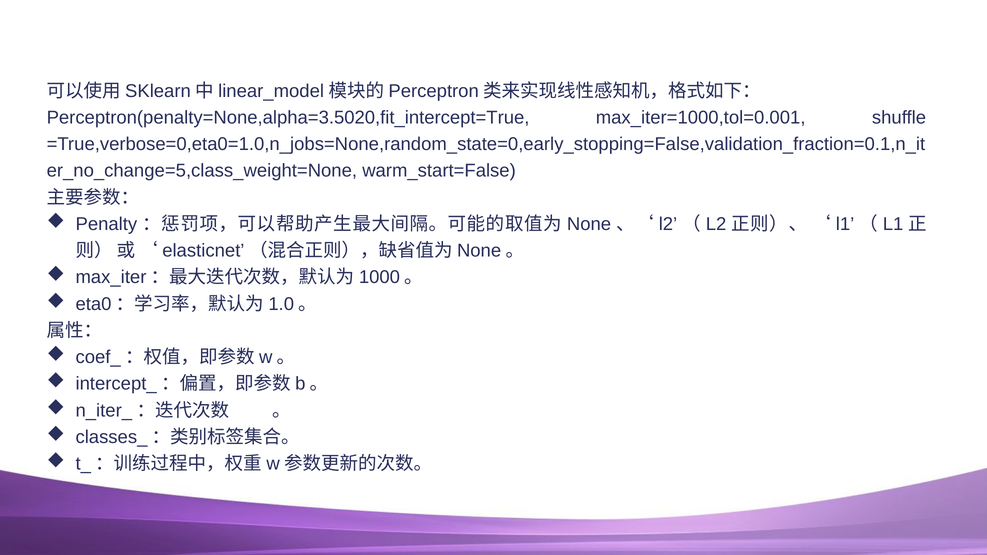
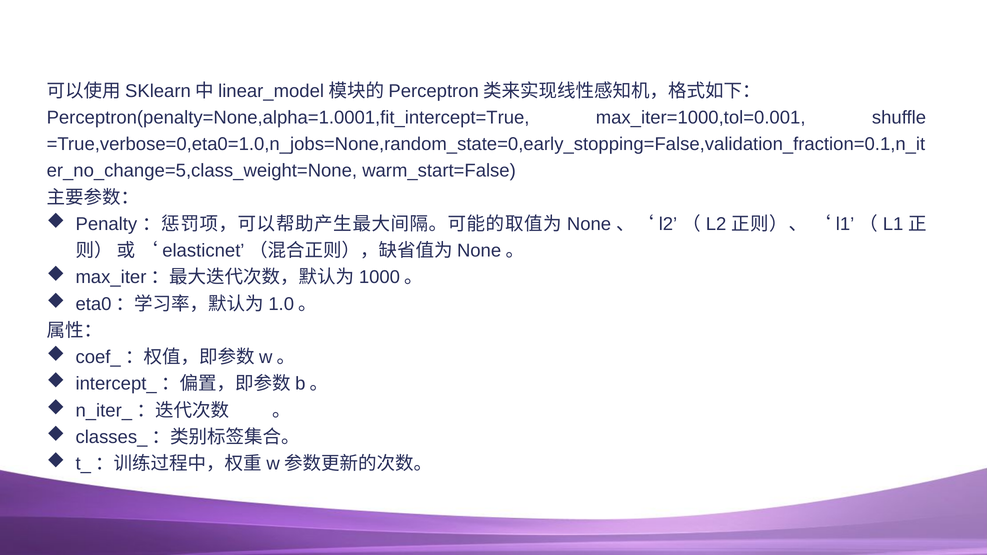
Perceptron(penalty=None,alpha=3.5020,fit_intercept=True: Perceptron(penalty=None,alpha=3.5020,fit_intercept=True -> Perceptron(penalty=None,alpha=1.0001,fit_intercept=True (288, 118)
